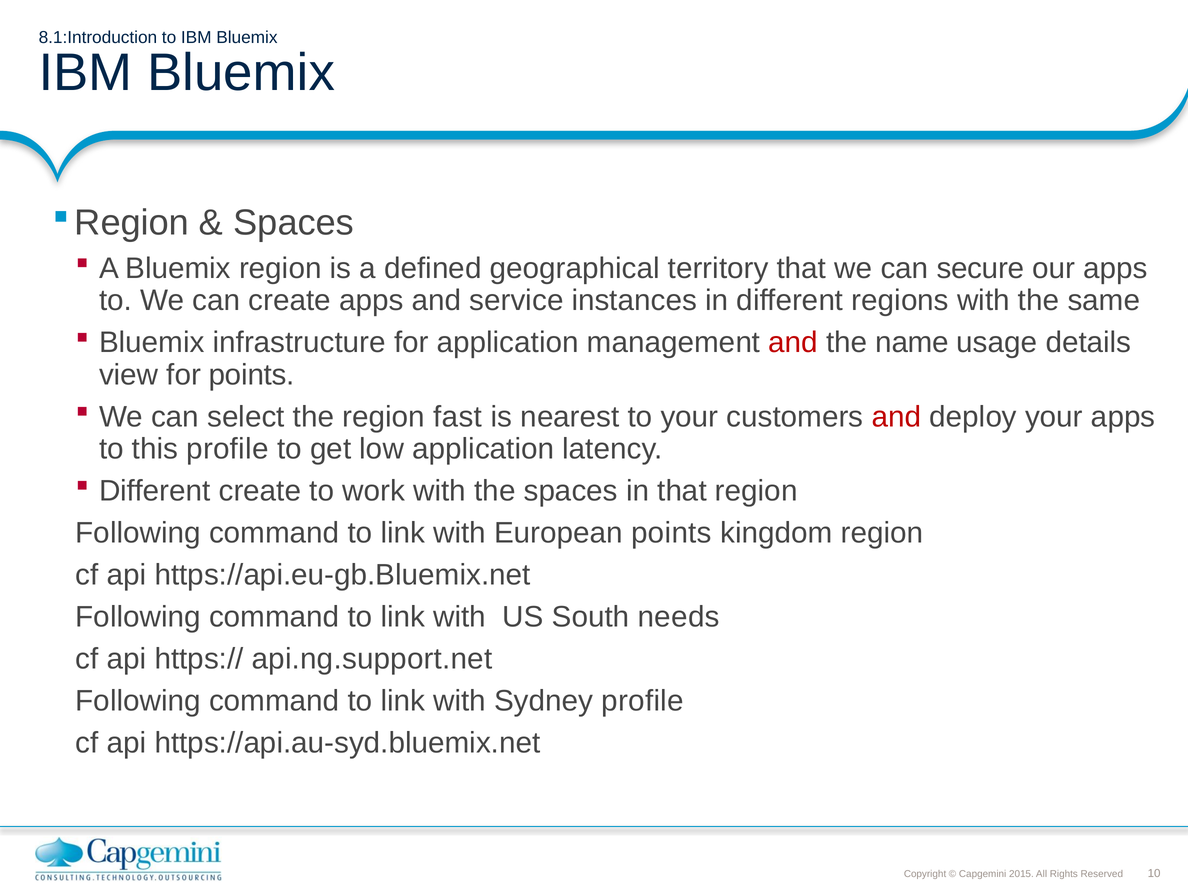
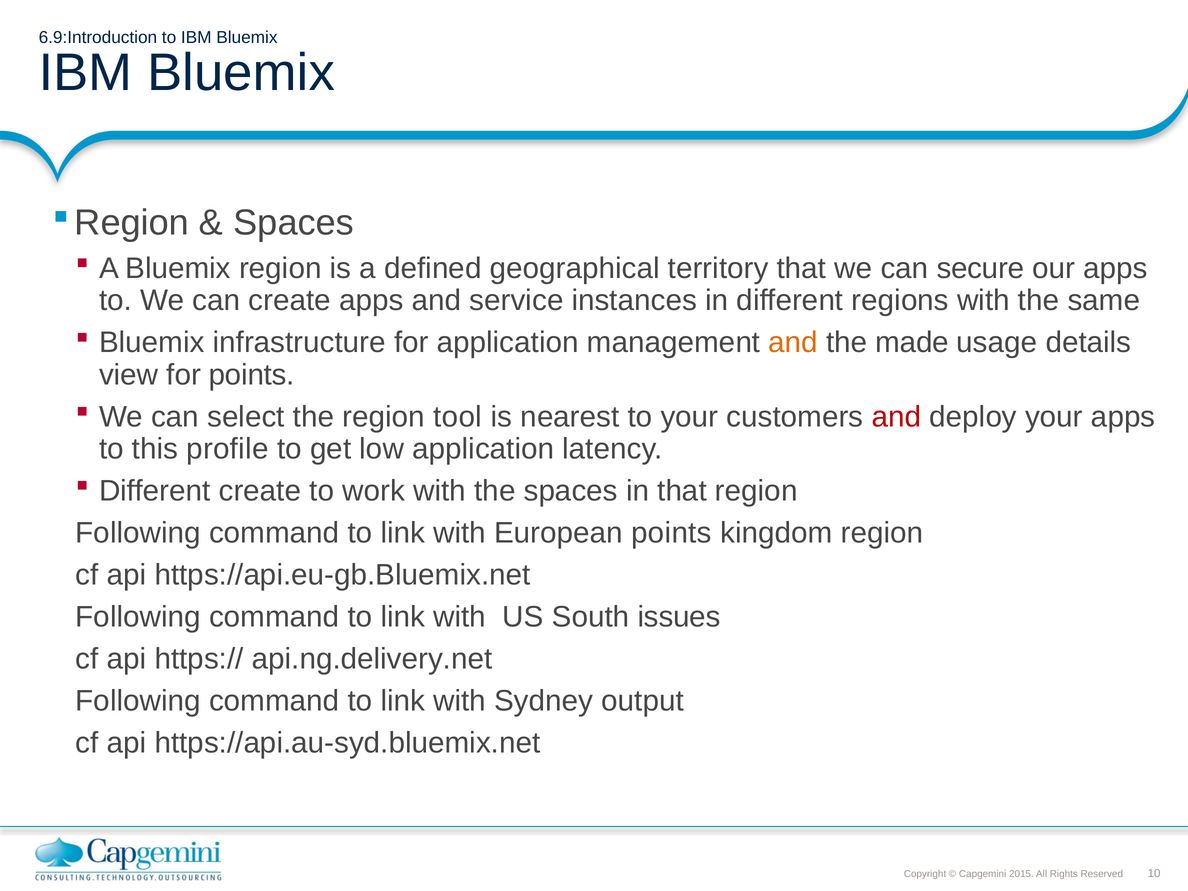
8.1:Introduction: 8.1:Introduction -> 6.9:Introduction (98, 38)
and colour: red -> orange (793, 343)
name: name -> made (912, 343)
fast: fast -> tool (458, 417)
needs: needs -> issues (679, 617)
api.ng.support.net: api.ng.support.net -> api.ng.delivery.net (372, 659)
Sydney profile: profile -> output (643, 701)
